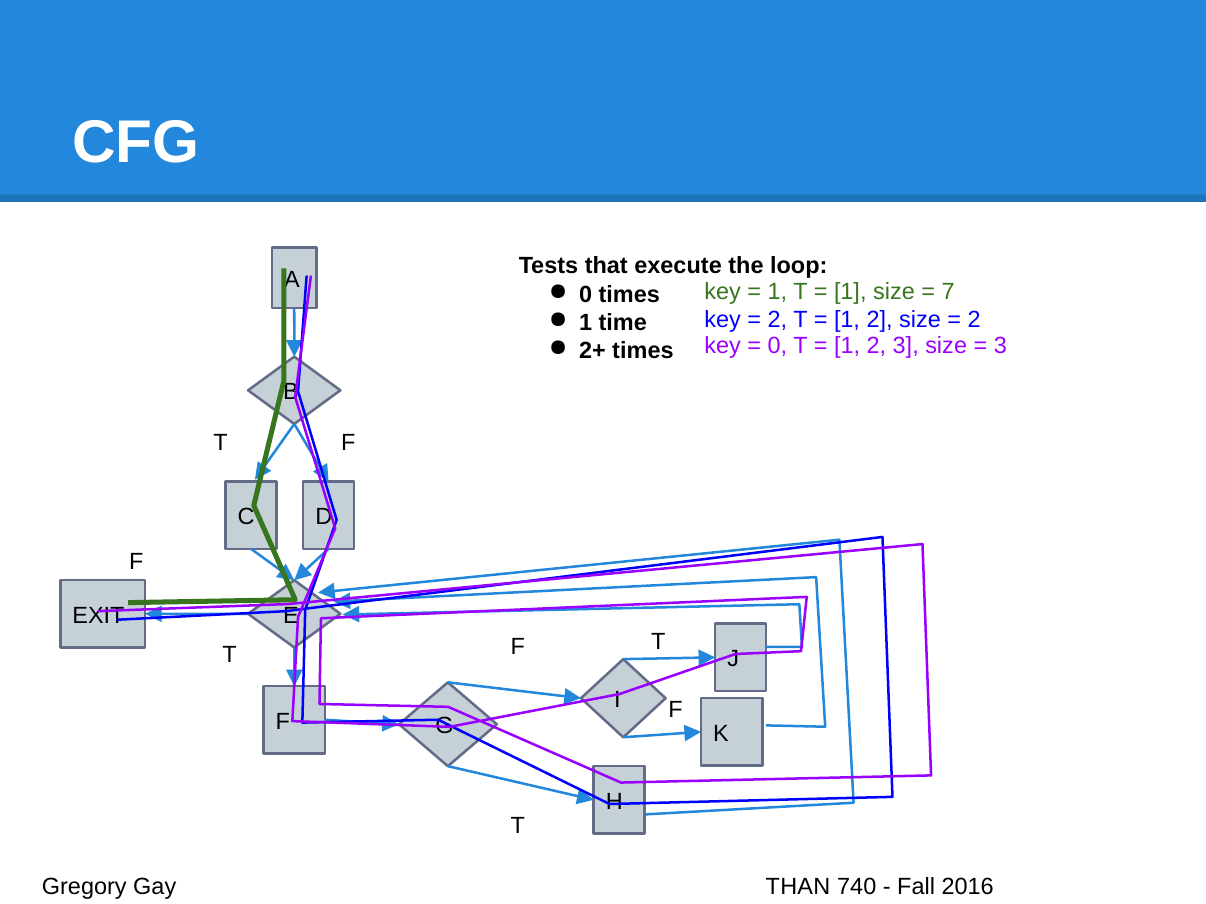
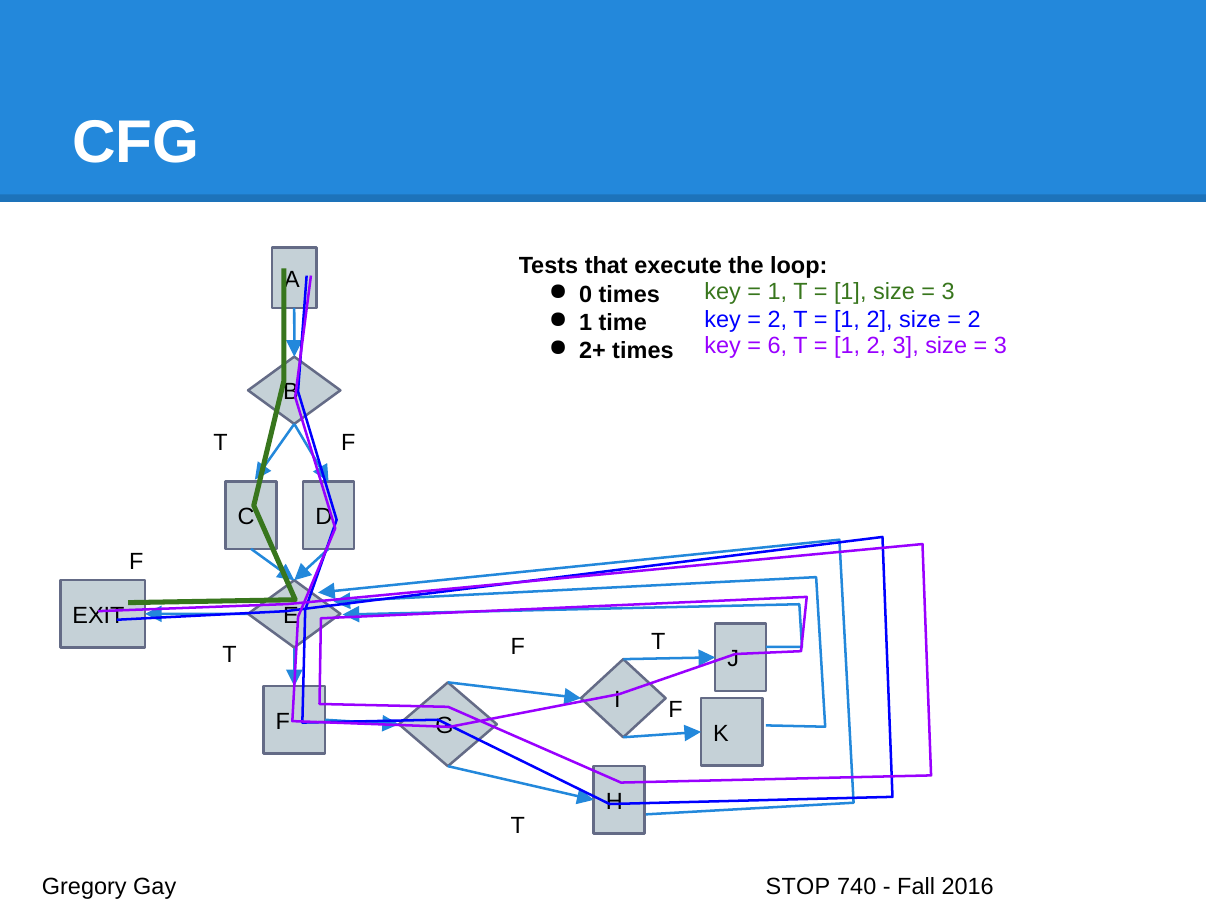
7: 7 -> 3 (948, 292)
0: 0 -> 6 (777, 346)
THAN: THAN -> STOP (798, 887)
